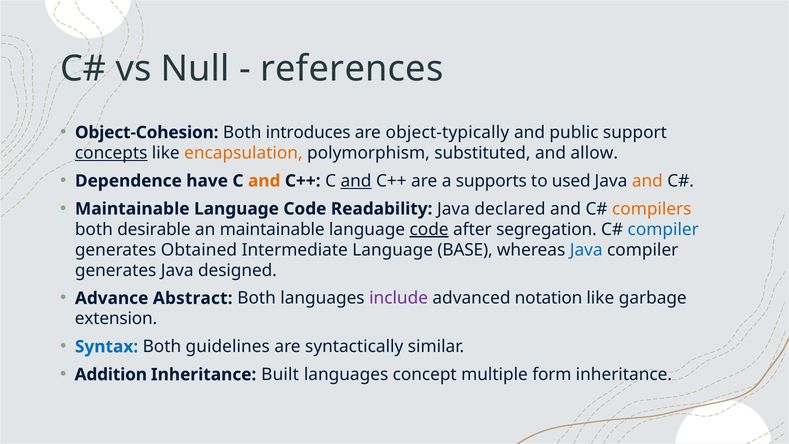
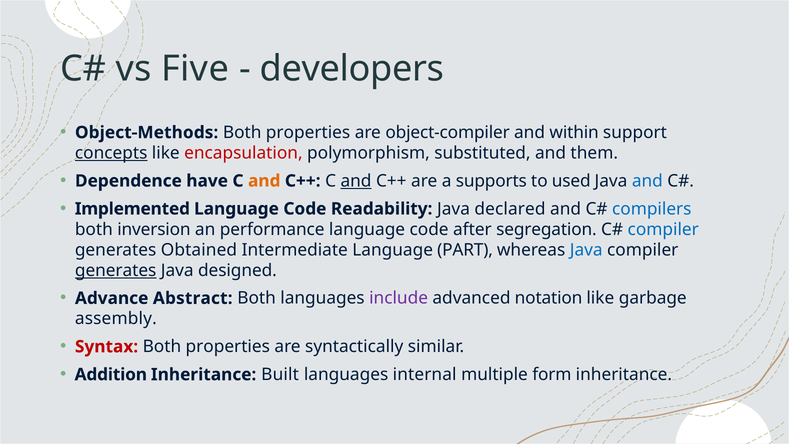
Null: Null -> Five (195, 69)
references: references -> developers (352, 69)
Object-Cohesion: Object-Cohesion -> Object-Methods (147, 132)
introduces: introduces -> properties (308, 132)
object-typically: object-typically -> object-compiler (448, 132)
public: public -> within (574, 132)
encapsulation colour: orange -> red (243, 153)
allow: allow -> them (594, 153)
and colour: orange -> blue (647, 181)
Maintainable: Maintainable -> Implemented (132, 209)
compilers colour: orange -> blue (652, 209)
desirable: desirable -> inversion (154, 229)
an maintainable: maintainable -> performance (272, 229)
code underline: present -> none (429, 229)
BASE: BASE -> PART (465, 250)
generates underline: none -> present (116, 270)
extension: extension -> assembly (116, 319)
Syntax colour: blue -> red (107, 347)
guidelines: guidelines -> properties (228, 347)
concept: concept -> internal (425, 374)
